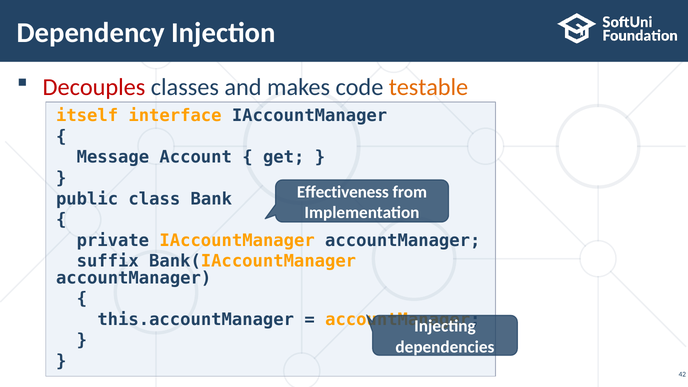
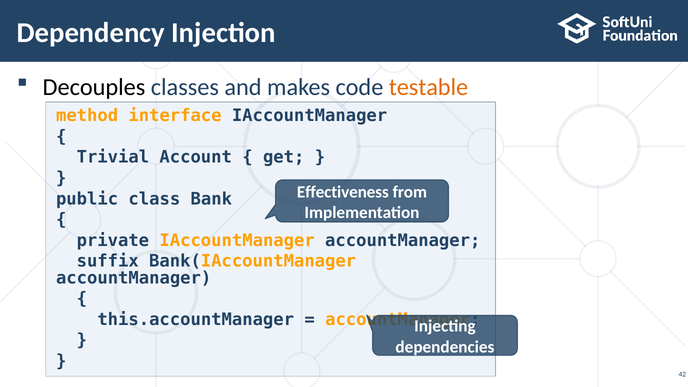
Decouples colour: red -> black (94, 87)
itself: itself -> method (87, 116)
Message: Message -> Trivial (113, 157)
